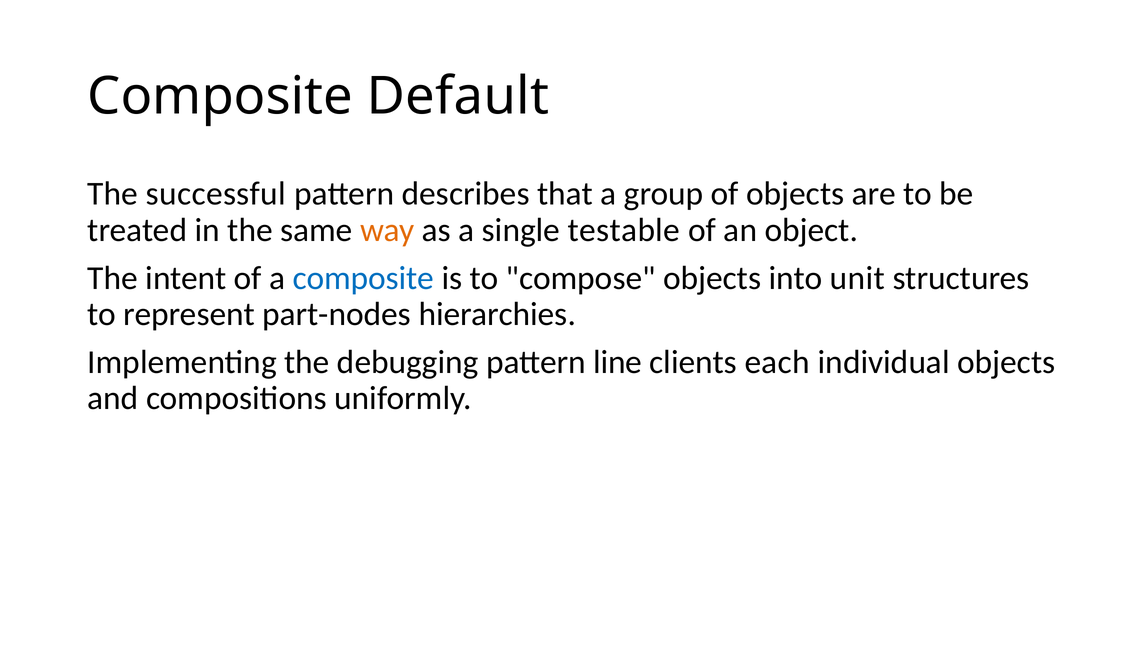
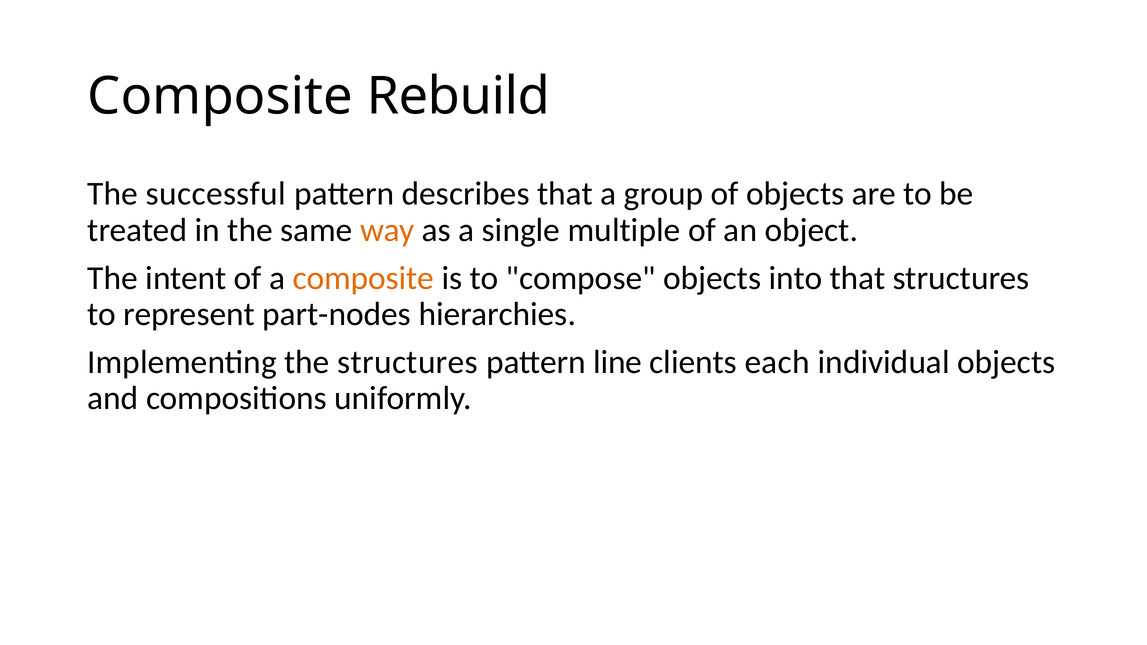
Default: Default -> Rebuild (458, 96)
testable: testable -> multiple (624, 230)
composite colour: blue -> orange (363, 278)
into unit: unit -> that (857, 278)
the debugging: debugging -> structures (408, 362)
